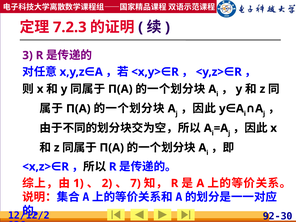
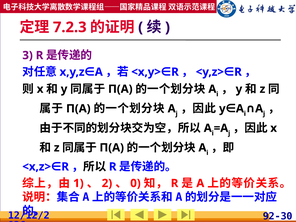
7: 7 -> 0 (135, 183)
